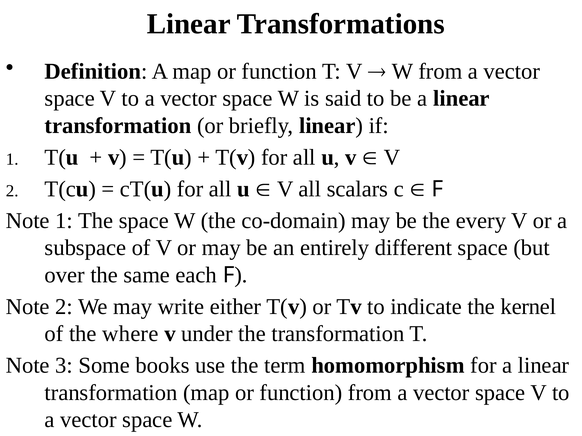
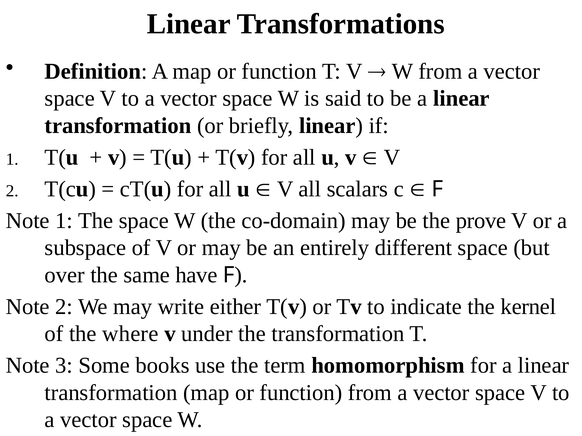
every: every -> prove (481, 221)
each: each -> have (196, 275)
